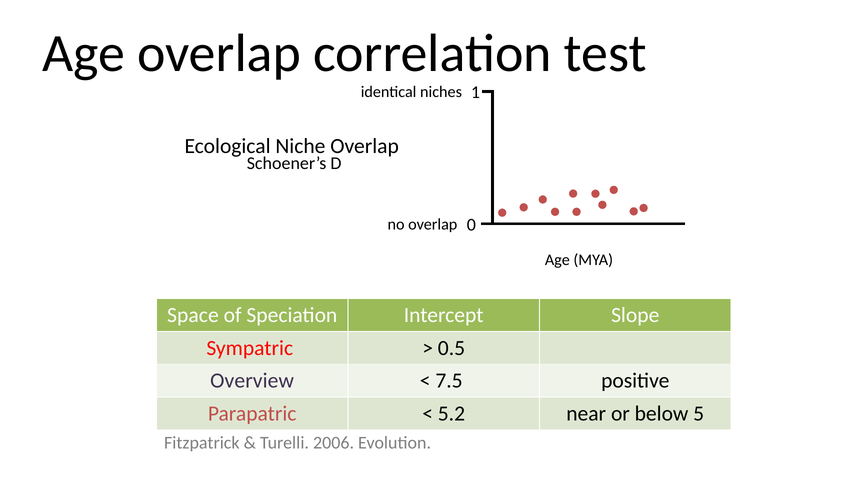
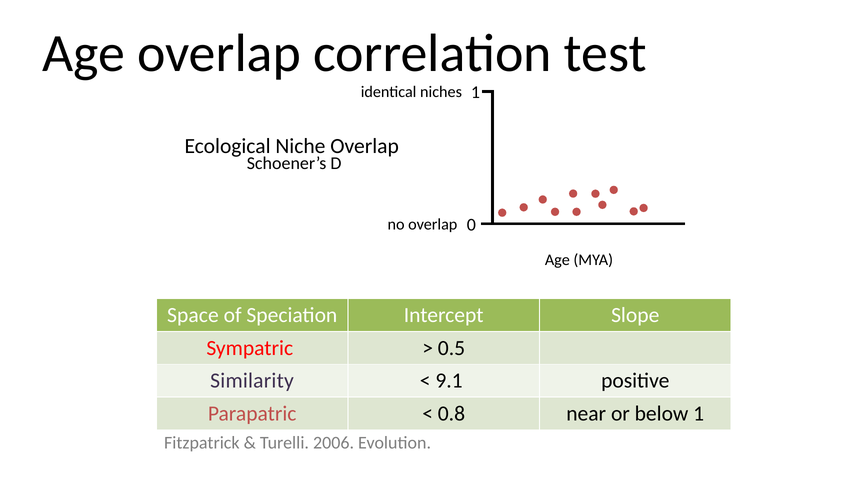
Overview: Overview -> Similarity (252, 381)
7.5: 7.5 -> 9.1 (449, 381)
5.2: 5.2 -> 0.8 (451, 414)
below 5: 5 -> 1 (699, 414)
